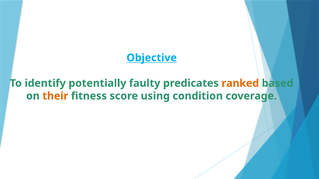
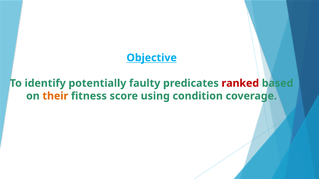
ranked colour: orange -> red (240, 83)
